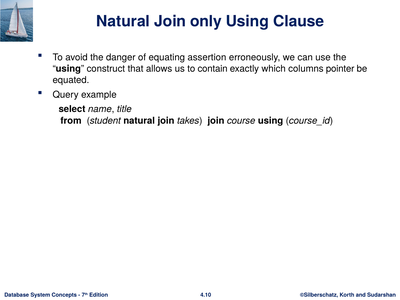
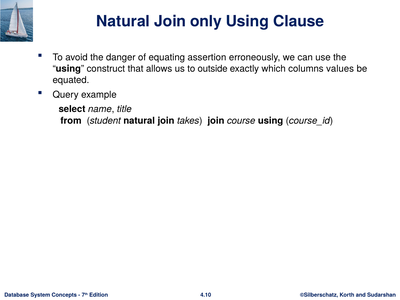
contain: contain -> outside (213, 69)
pointer: pointer -> values (340, 69)
